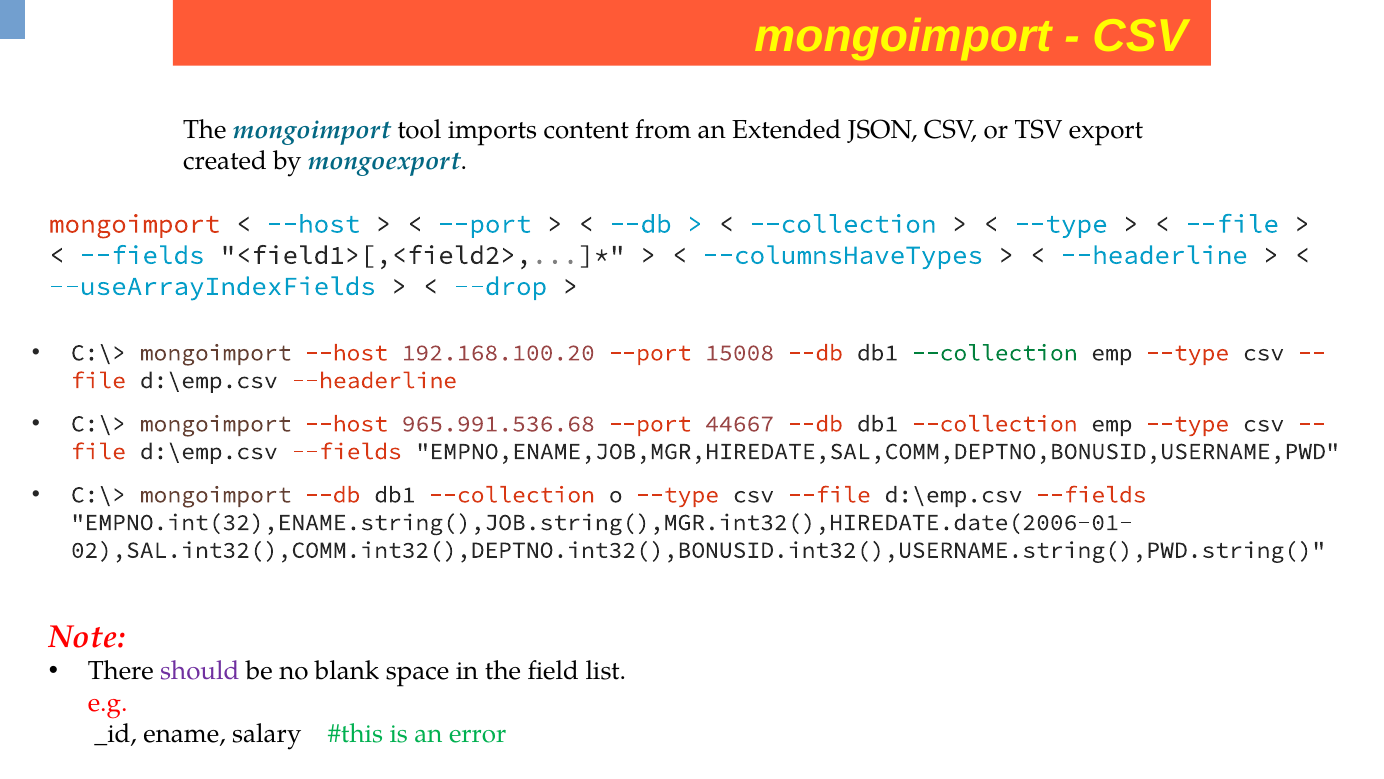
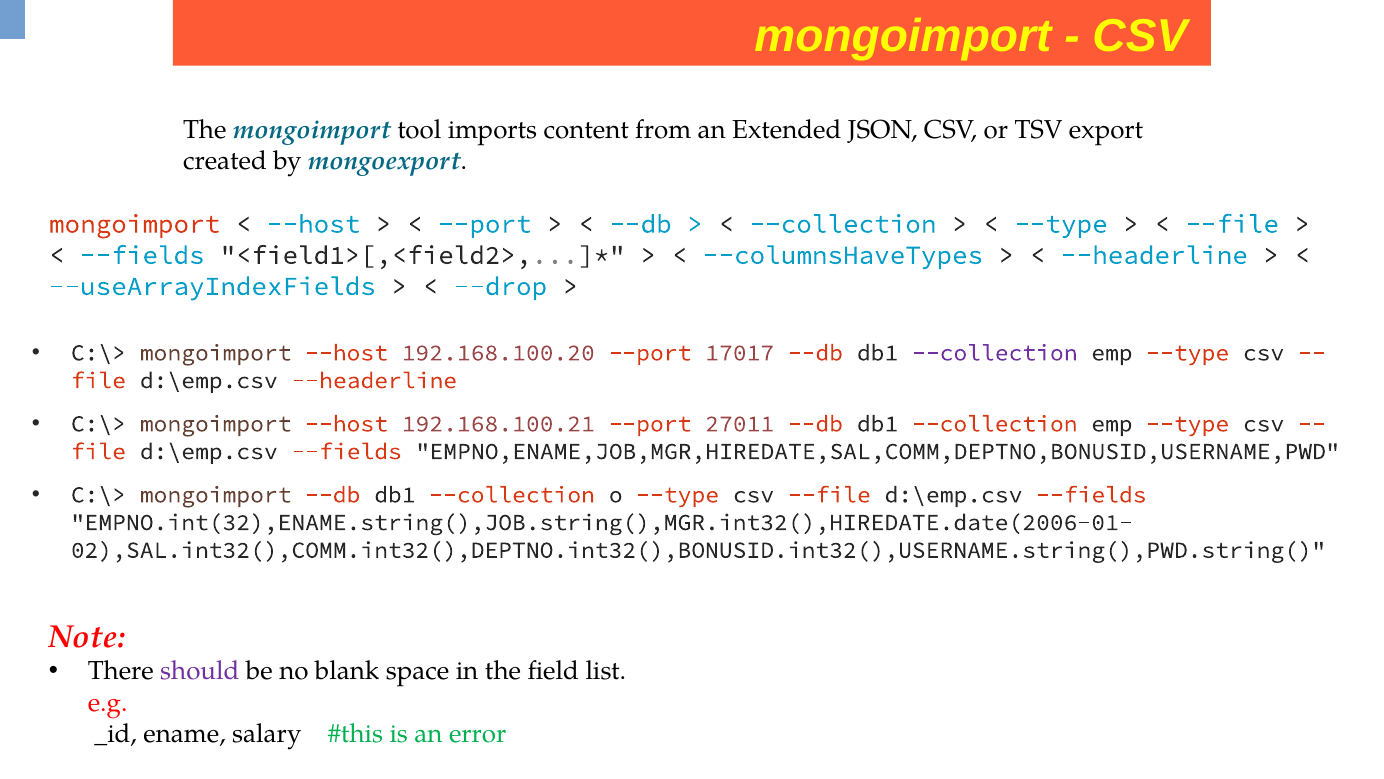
15008: 15008 -> 17017 (740, 353)
--collection colour: green -> purple (995, 353)
965.991.536.68: 965.991.536.68 -> 192.168.100.21 (498, 424)
44667: 44667 -> 27011 (740, 424)
